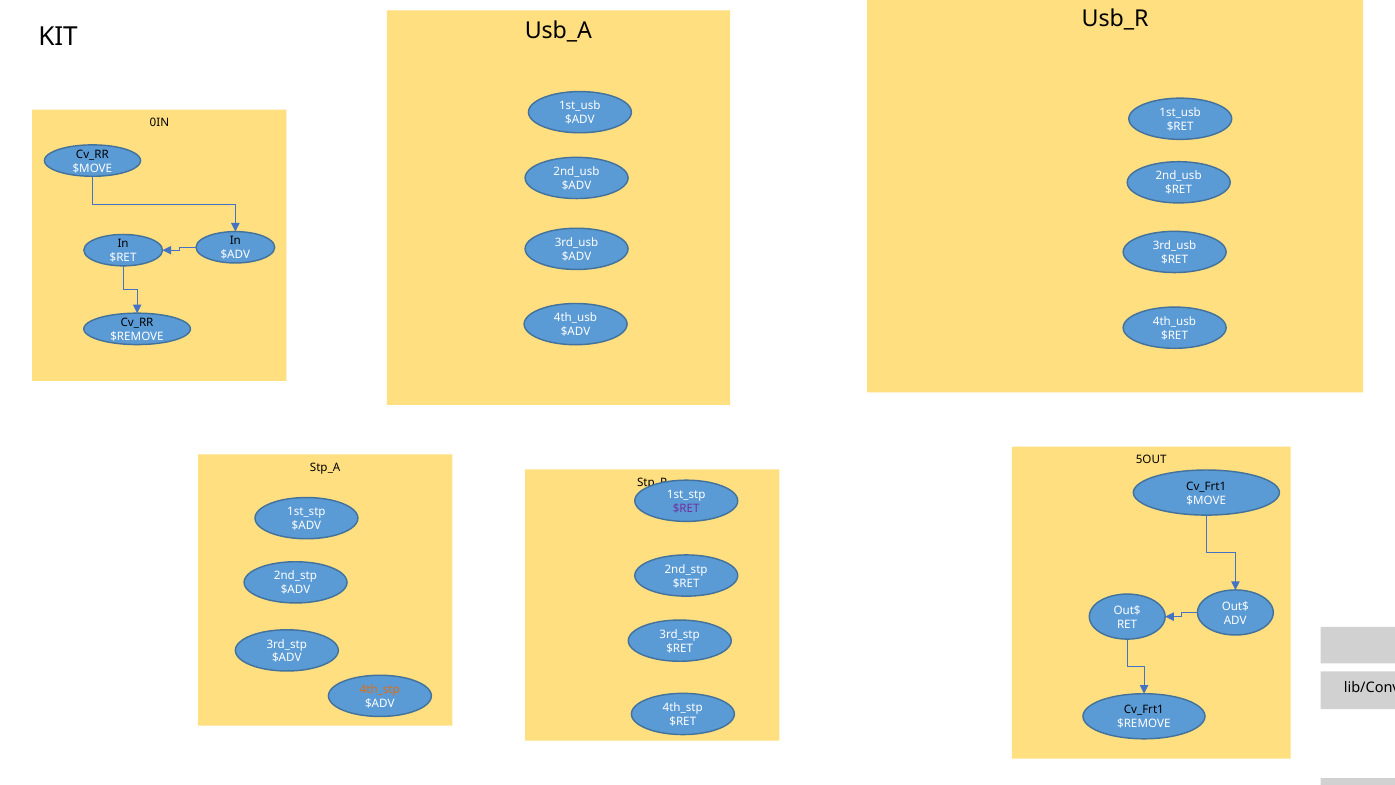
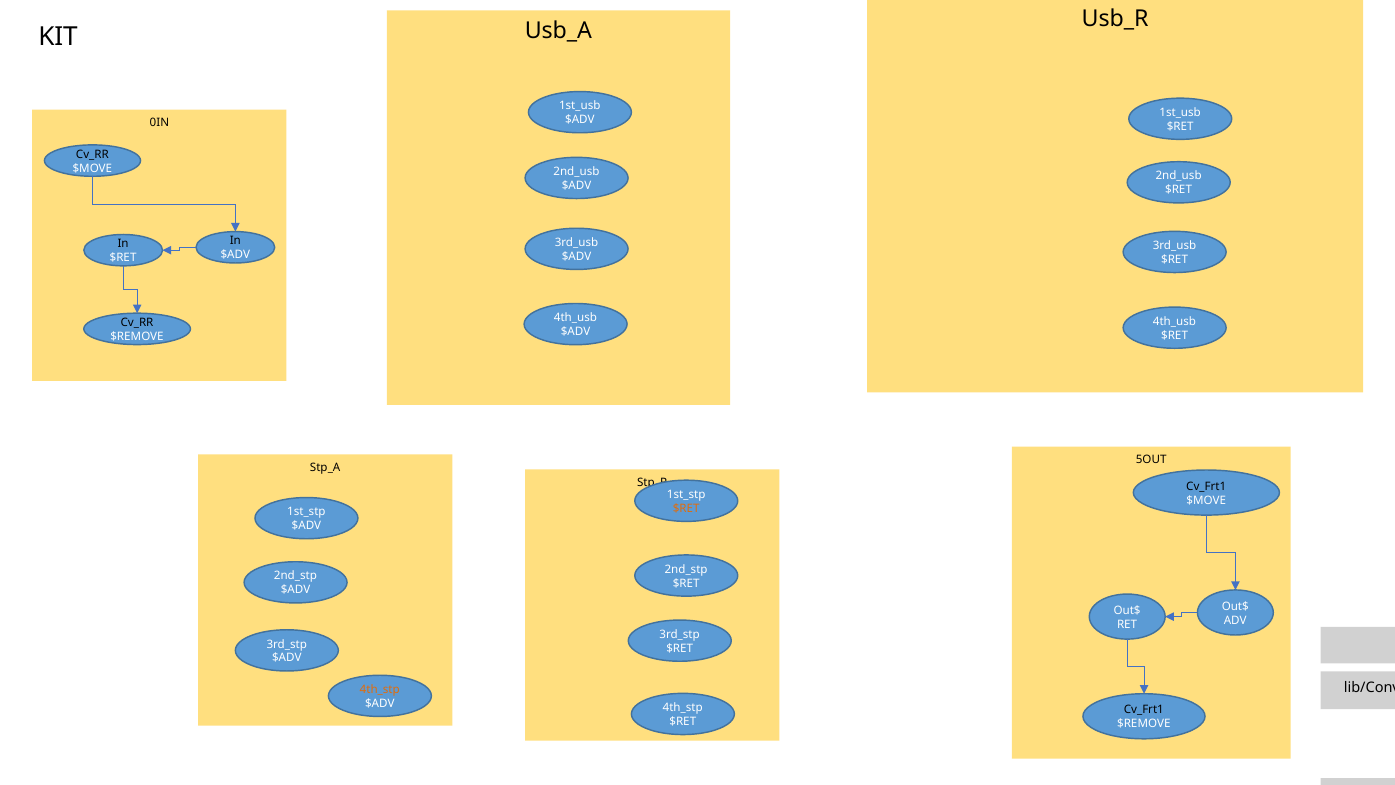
$RET colour: purple -> orange (686, 508)
